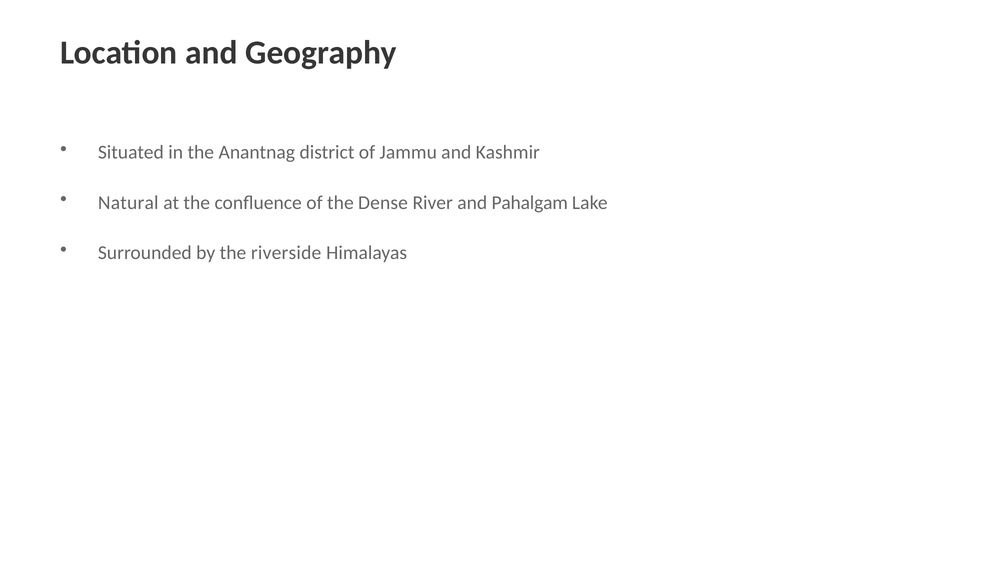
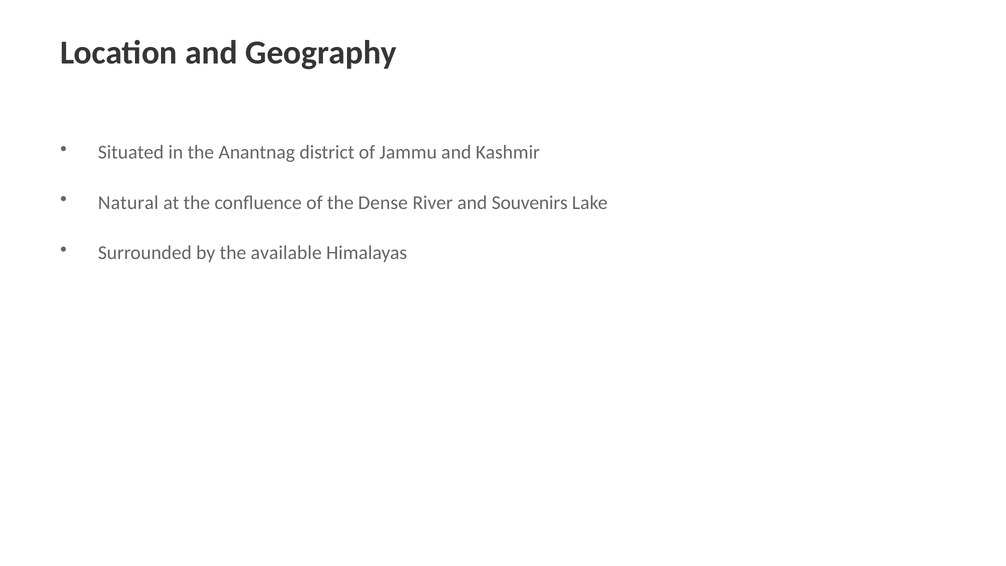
Pahalgam: Pahalgam -> Souvenirs (530, 203)
riverside: riverside -> available (286, 253)
